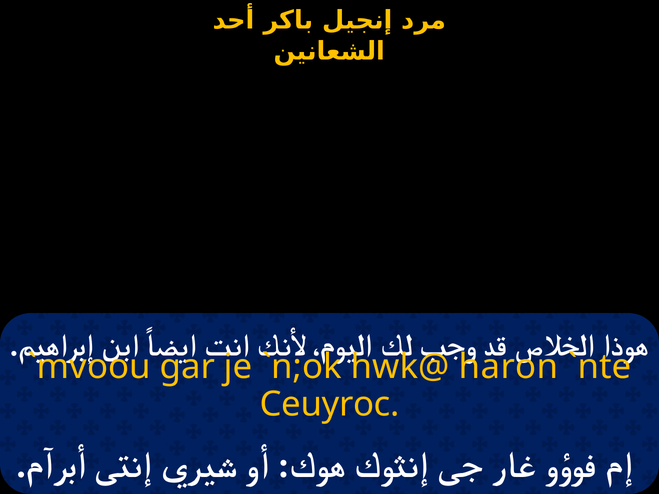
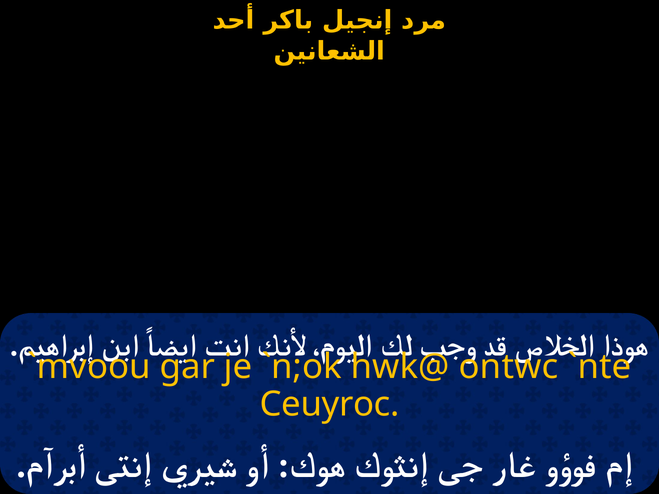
haron: haron -> ontwc (509, 367)
